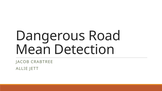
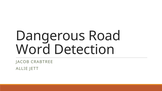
Mean: Mean -> Word (33, 50)
